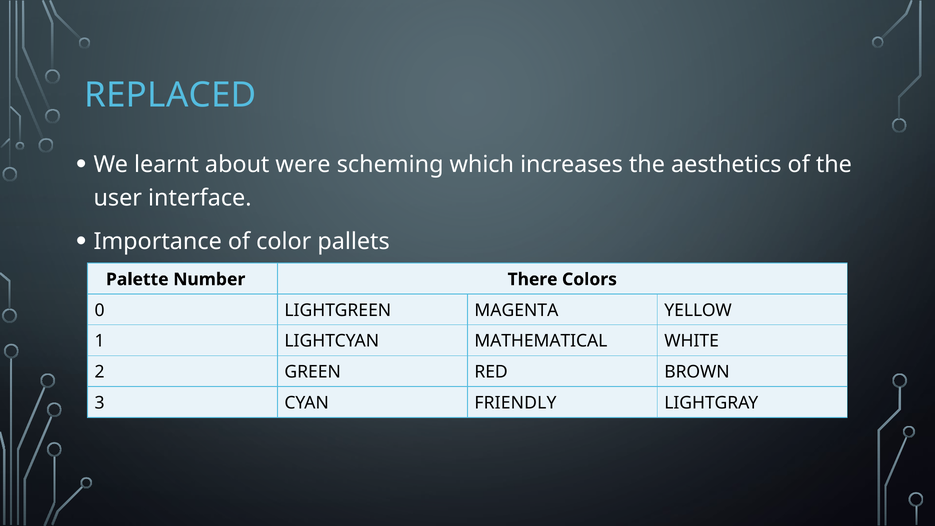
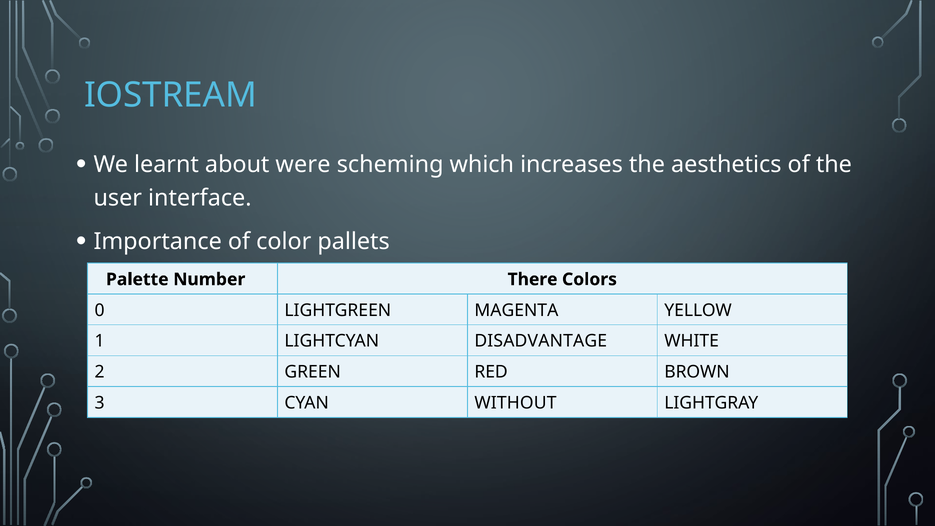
REPLACED: REPLACED -> IOSTREAM (171, 95)
MATHEMATICAL: MATHEMATICAL -> DISADVANTAGE (541, 341)
FRIENDLY: FRIENDLY -> WITHOUT (515, 403)
